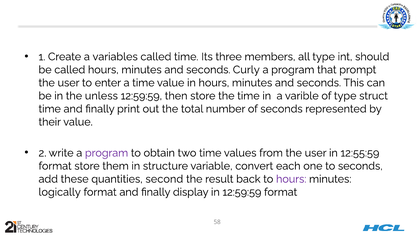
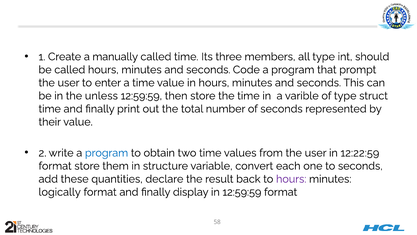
variables: variables -> manually (115, 57)
Curly: Curly -> Code (246, 70)
program colour: purple -> blue (107, 153)
12:55:59: 12:55:59 -> 12:22:59 (360, 153)
second: second -> declare (164, 179)
